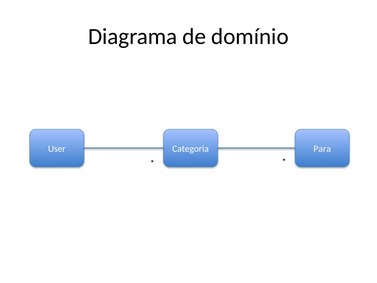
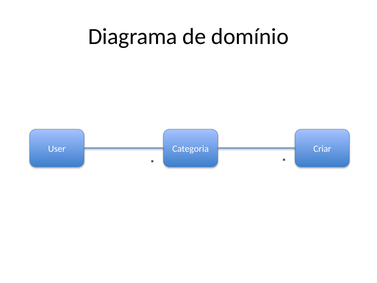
Para: Para -> Criar (322, 149)
